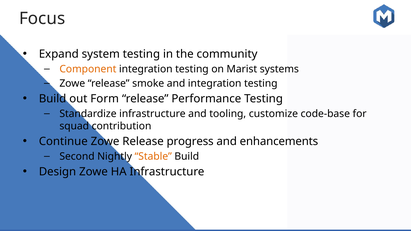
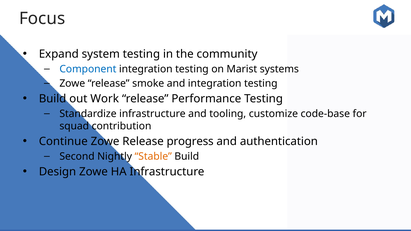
Component colour: orange -> blue (88, 69)
Form: Form -> Work (105, 99)
enhancements: enhancements -> authentication (279, 142)
